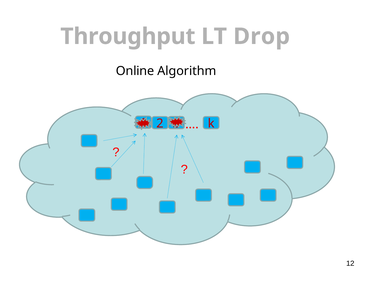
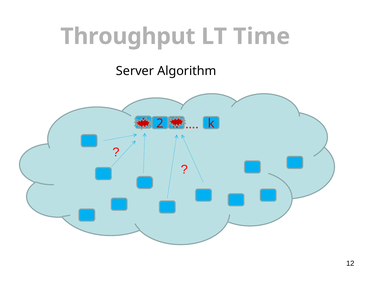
Drop: Drop -> Time (262, 36)
Online: Online -> Server (135, 71)
